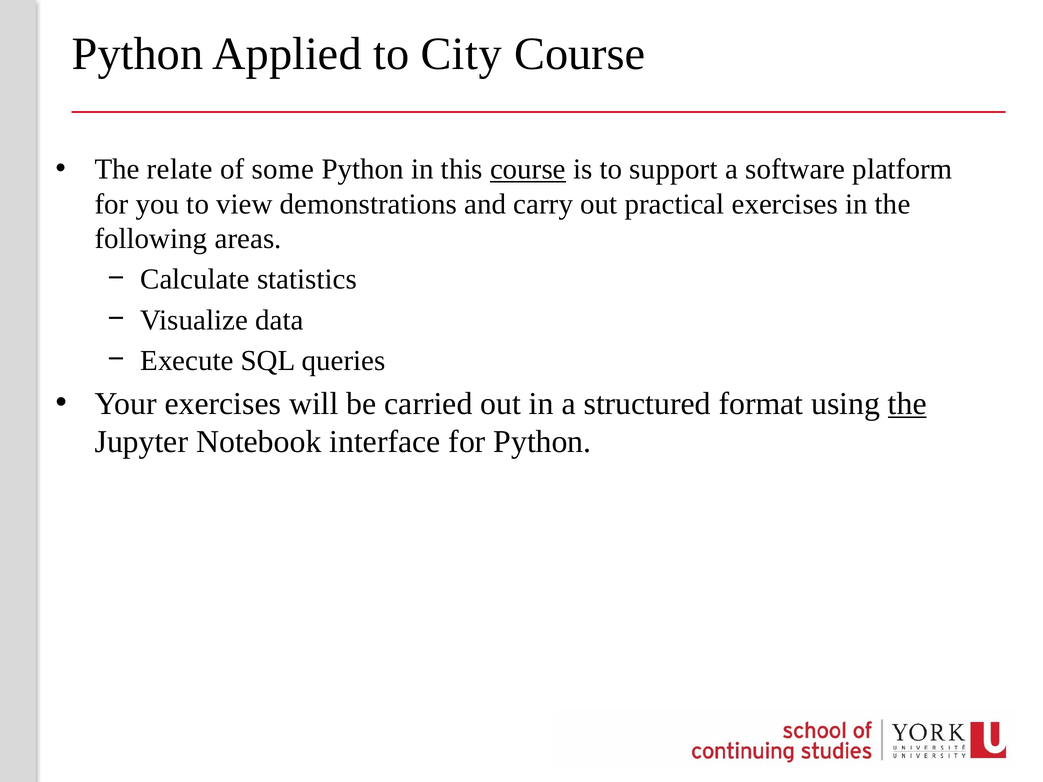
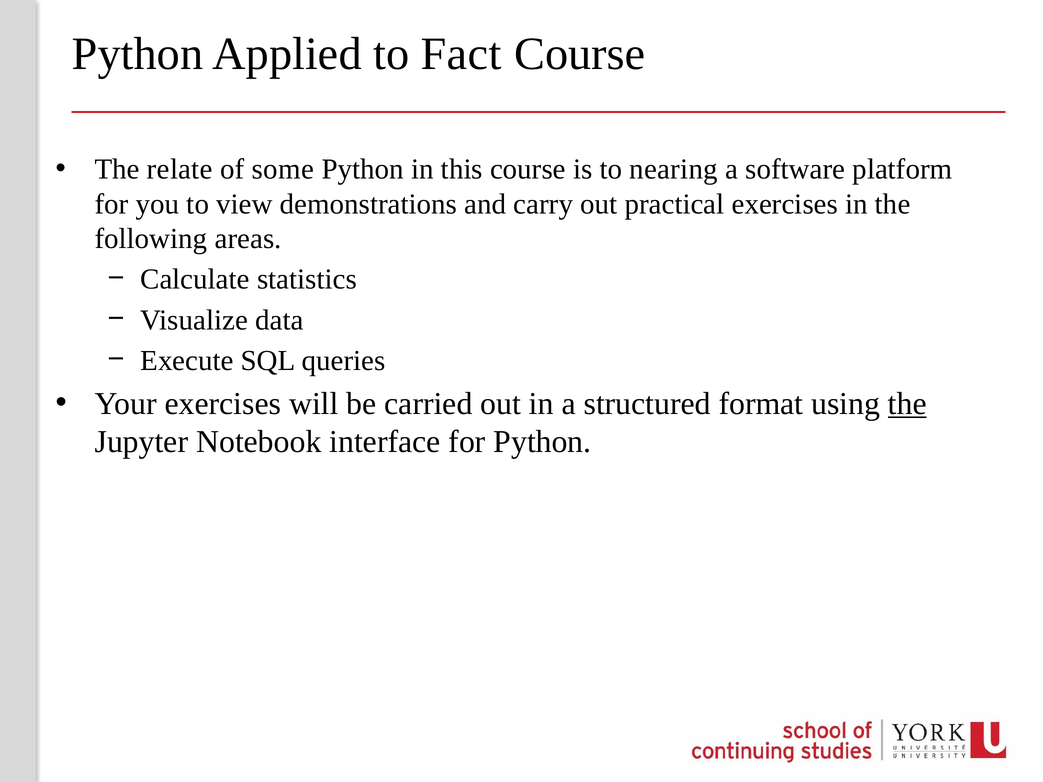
City: City -> Fact (461, 54)
course underline: present -> none (528, 169)
support: support -> nearing (674, 169)
